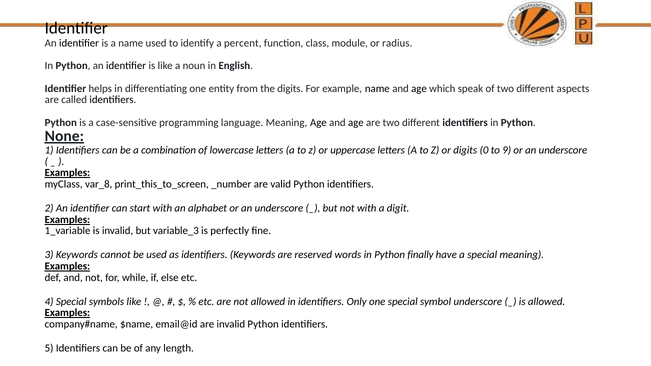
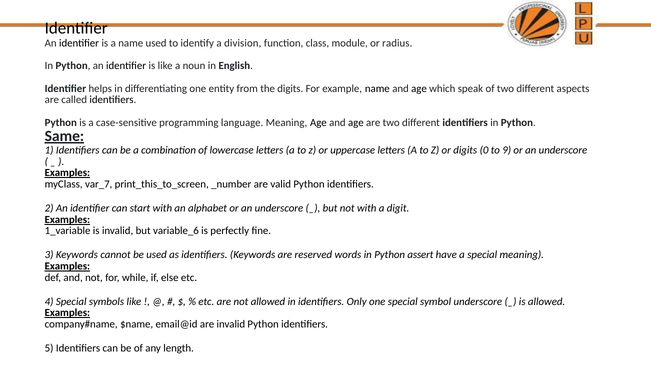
percent: percent -> division (243, 43)
None: None -> Same (64, 136)
var_8: var_8 -> var_7 (99, 184)
variable_3: variable_3 -> variable_6 (176, 231)
finally: finally -> assert (420, 255)
